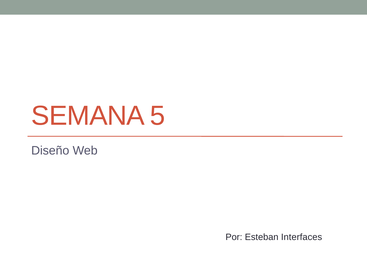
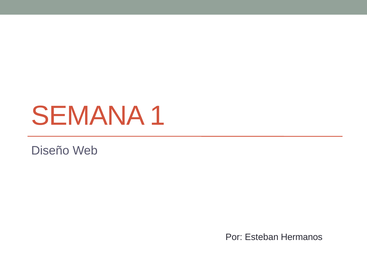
5: 5 -> 1 (158, 116)
Interfaces: Interfaces -> Hermanos (302, 237)
